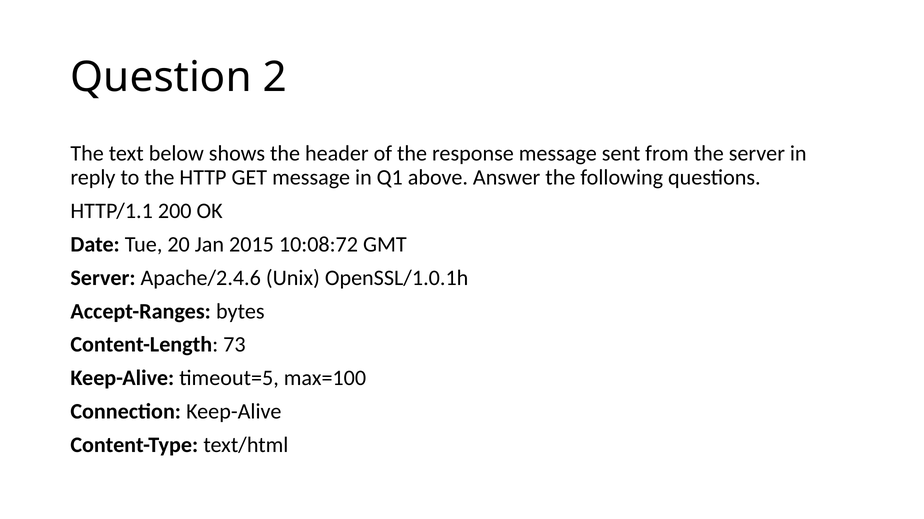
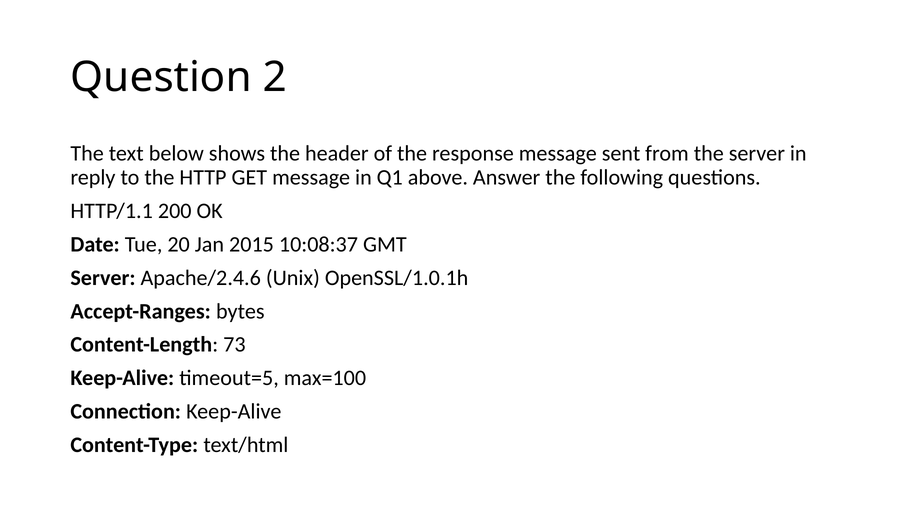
10:08:72: 10:08:72 -> 10:08:37 (318, 245)
